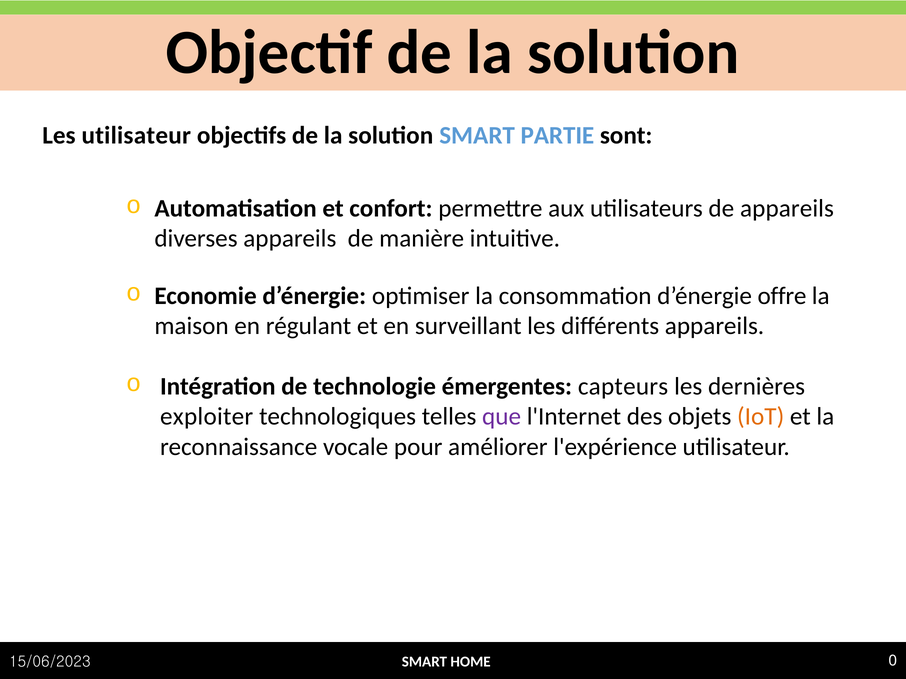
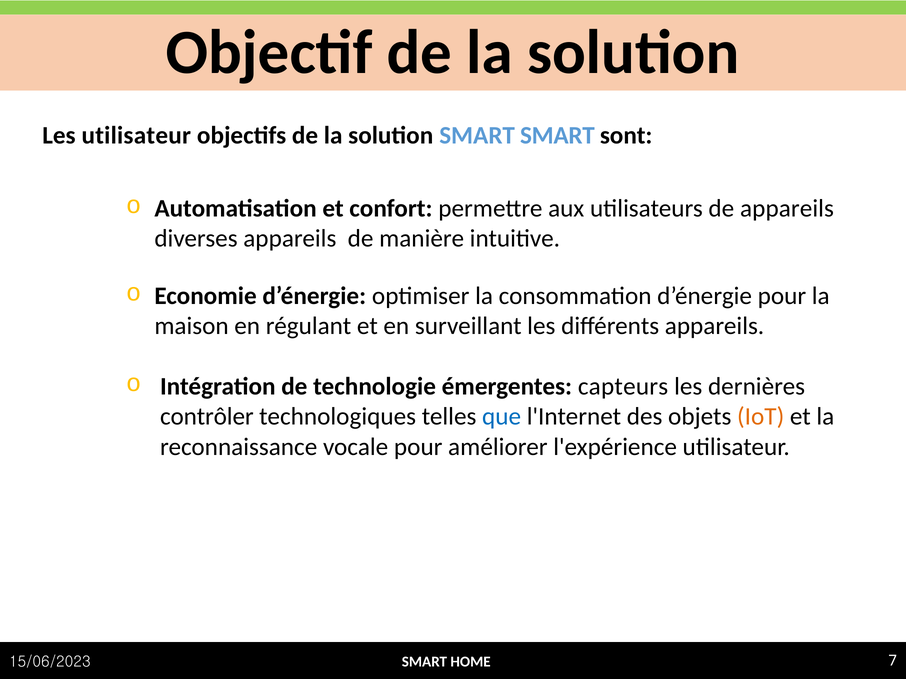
SMART PARTIE: PARTIE -> SMART (557, 135)
d’énergie offre: offre -> pour (782, 296)
exploiter: exploiter -> contrôler (207, 417)
que colour: purple -> blue (502, 417)
0: 0 -> 7 (893, 661)
